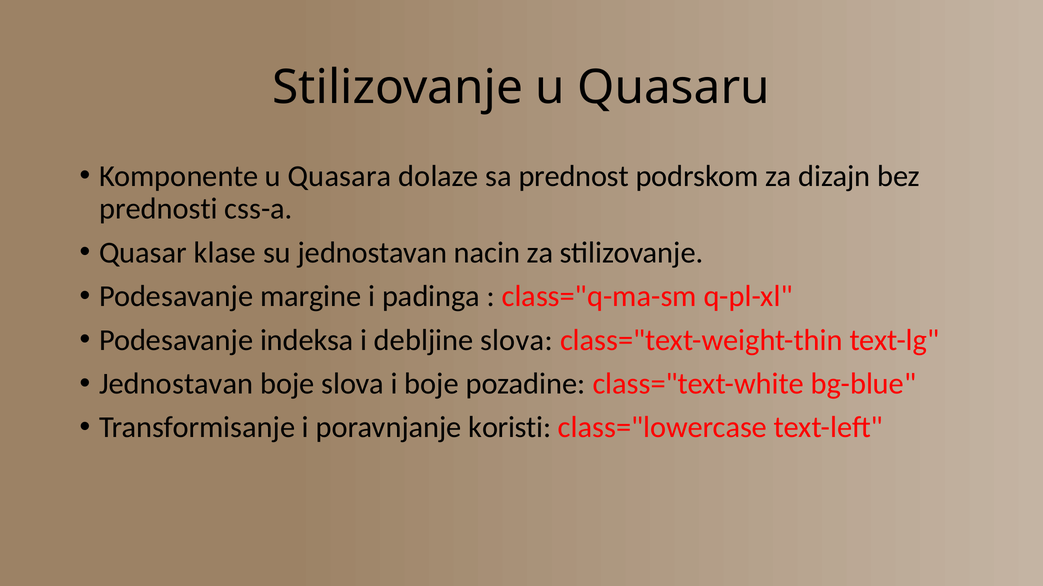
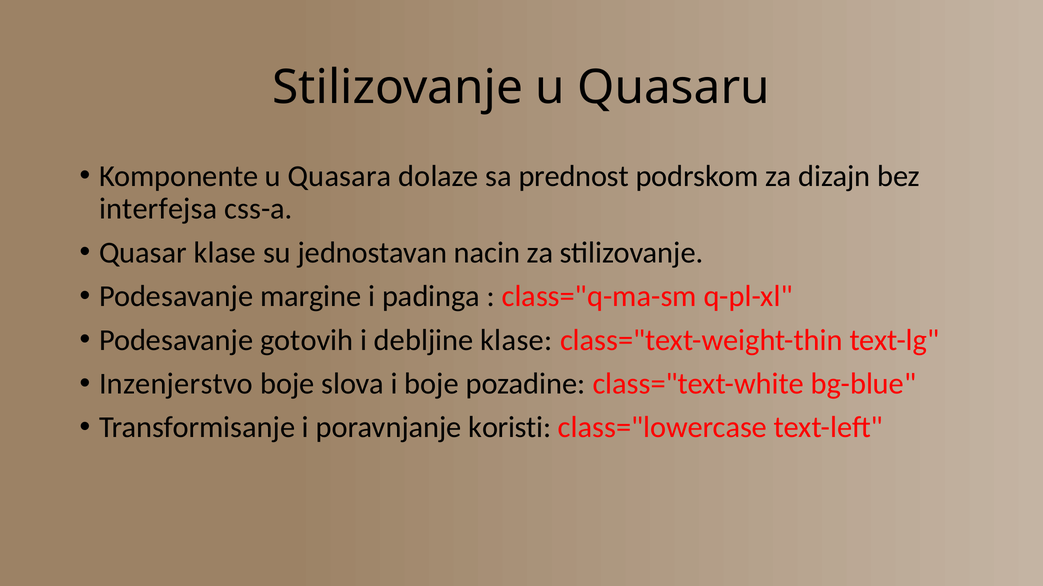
prednosti: prednosti -> interfejsa (158, 209)
indeksa: indeksa -> gotovih (307, 340)
debljine slova: slova -> klase (516, 340)
Jednostavan: Jednostavan -> Inzenjerstvo (176, 384)
